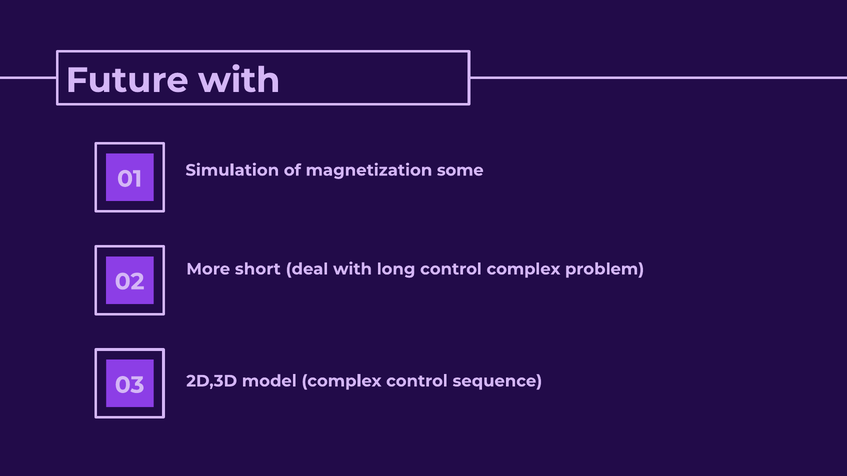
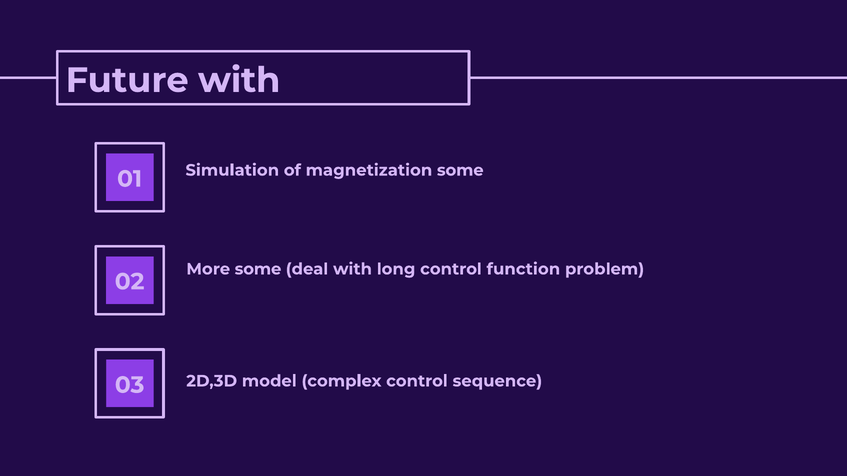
More short: short -> some (258, 269)
control complex: complex -> function (523, 269)
